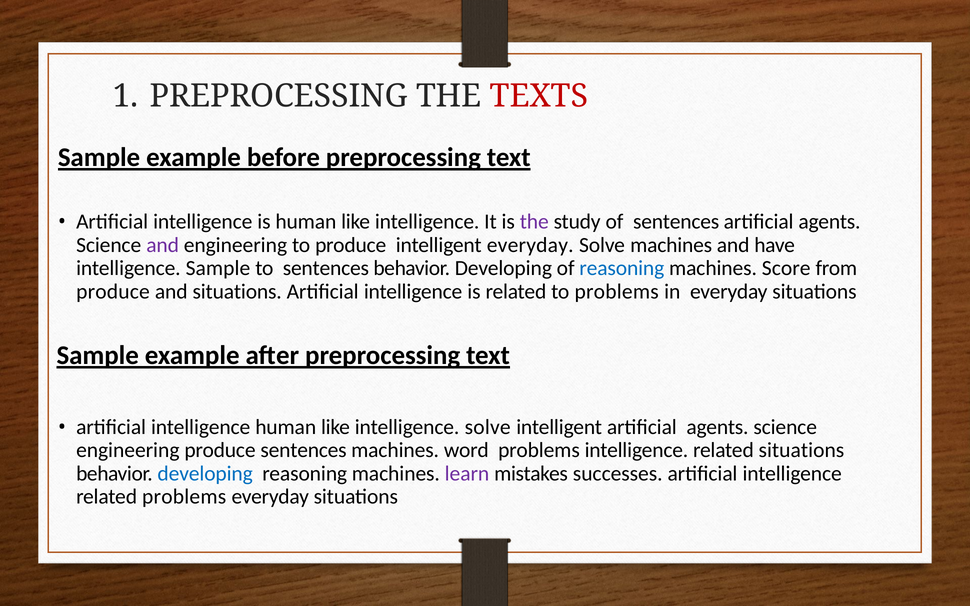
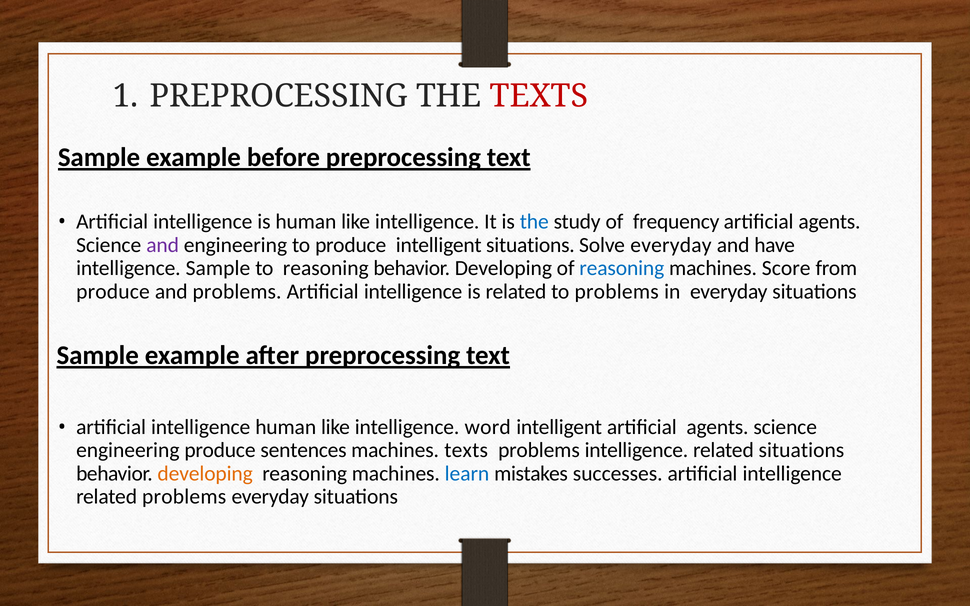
the colour: purple -> blue (534, 222)
of sentences: sentences -> frequency (676, 222)
intelligent everyday: everyday -> situations (530, 245)
Solve machines: machines -> everyday (671, 245)
to sentences: sentences -> reasoning (326, 268)
and situations: situations -> problems (237, 292)
intelligence solve: solve -> word (488, 427)
machines word: word -> texts (466, 450)
developing colour: blue -> orange (205, 474)
learn colour: purple -> blue (467, 474)
